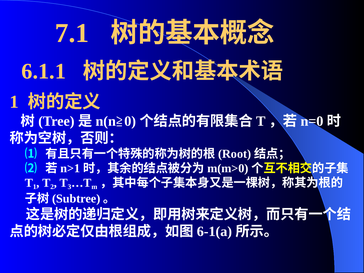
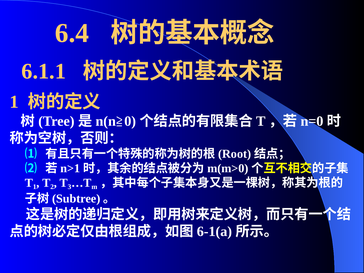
7.1: 7.1 -> 6.4 (72, 33)
